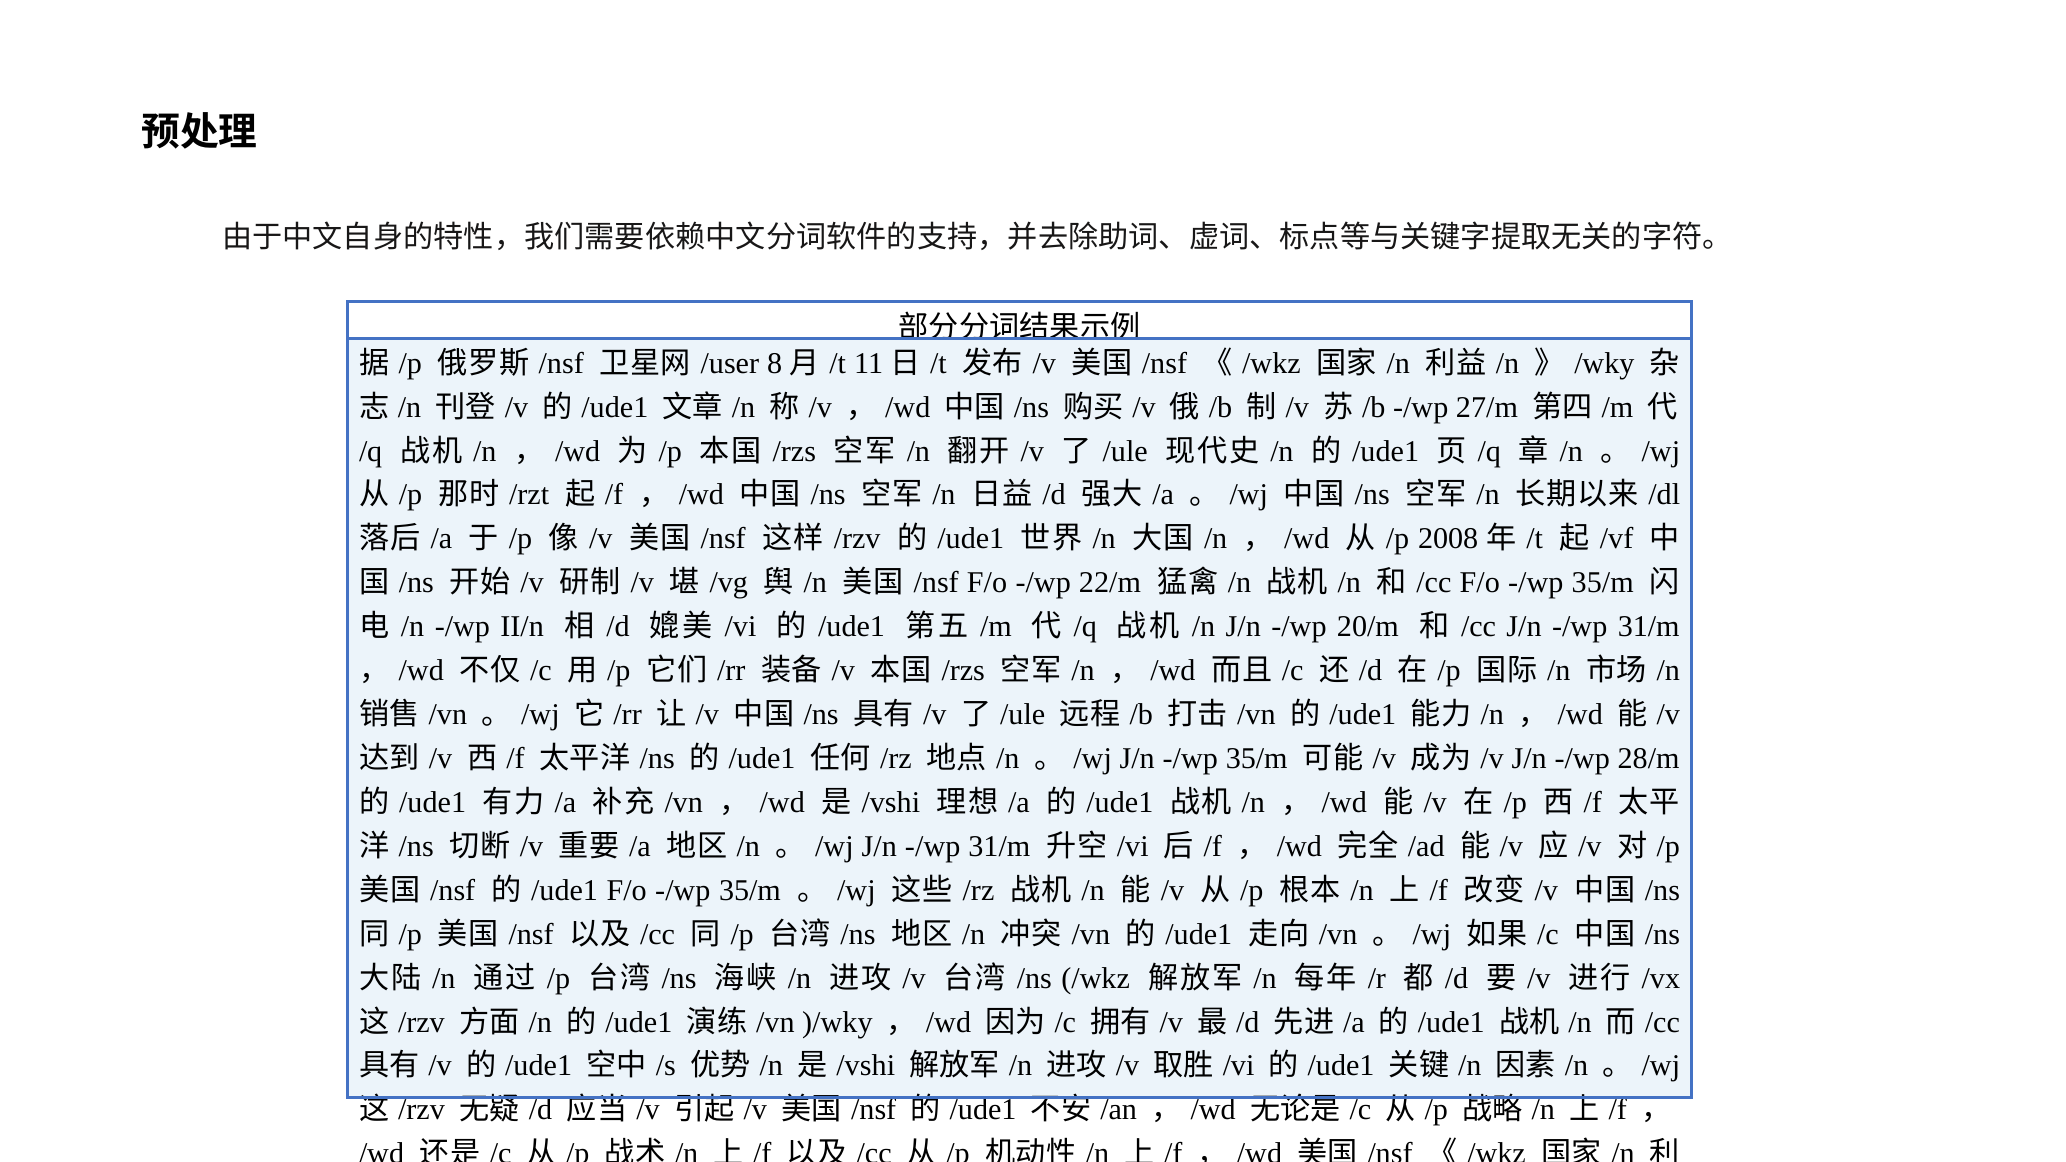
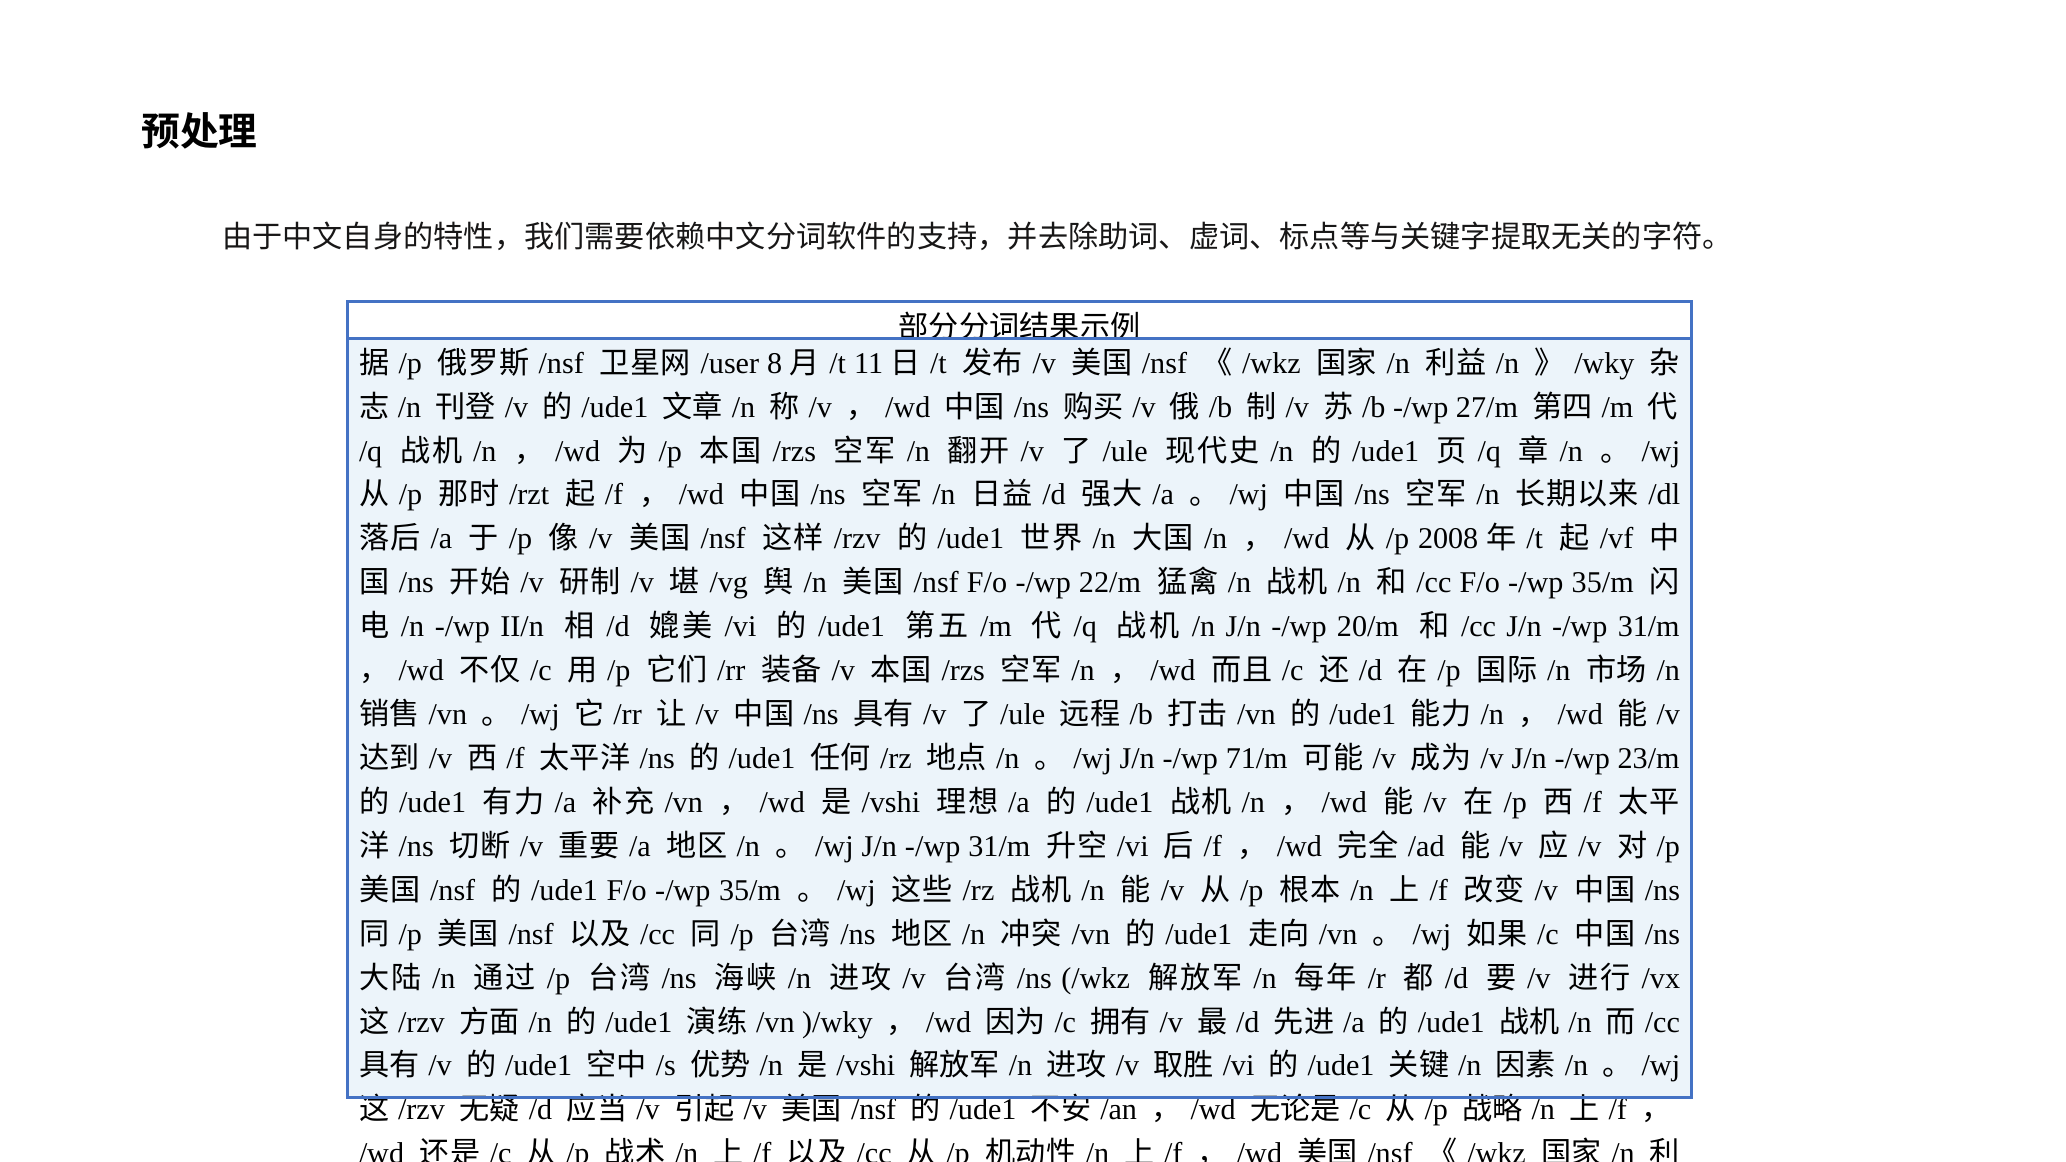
J/n -/wp 35/m: 35/m -> 71/m (1257, 759)
28/m: 28/m -> 23/m (1649, 759)
